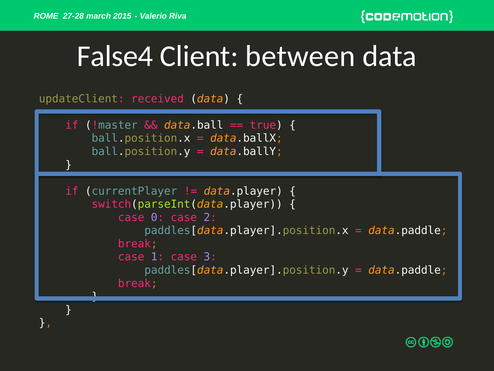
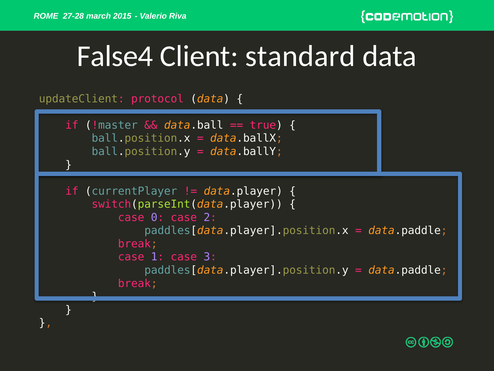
between: between -> standard (300, 56)
received: received -> protocol (157, 99)
